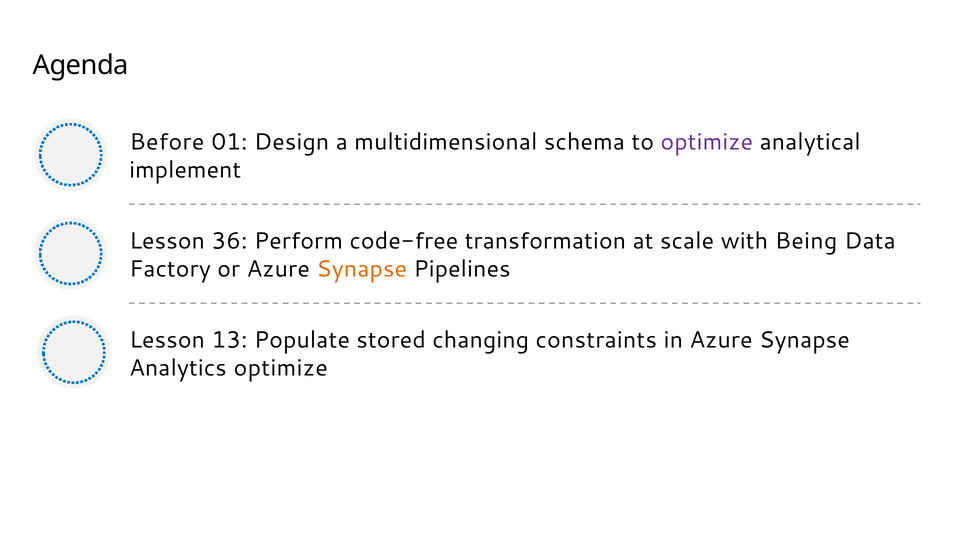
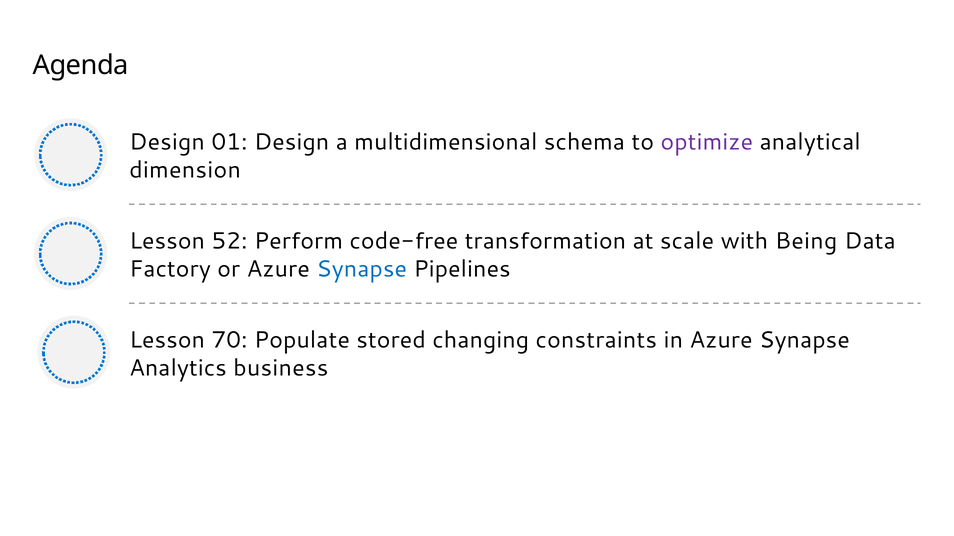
Before: Before -> Design (167, 142)
implement: implement -> dimension (185, 170)
36: 36 -> 52 (229, 241)
Synapse colour: orange -> blue (362, 269)
13: 13 -> 70 (229, 340)
Analytics optimize: optimize -> business (281, 369)
